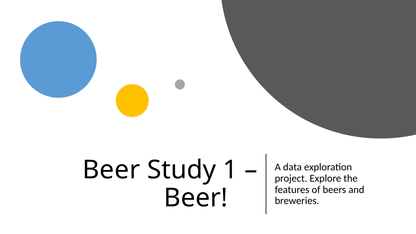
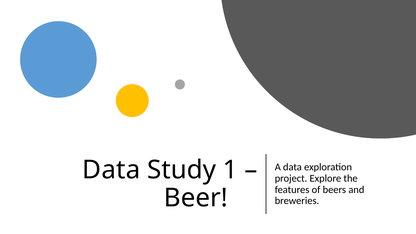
Beer: Beer -> Data (111, 170)
